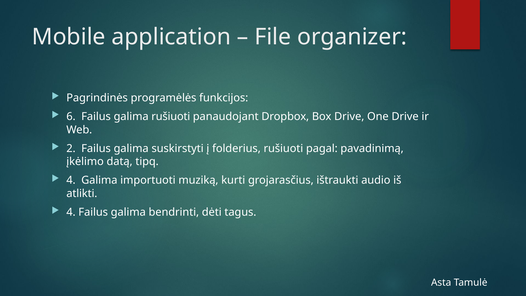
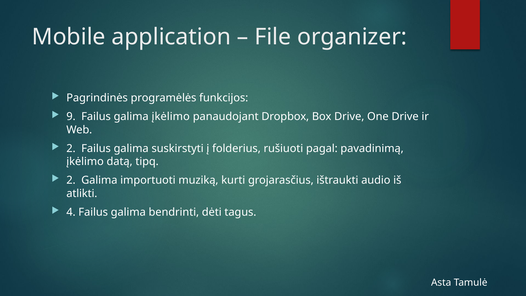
6: 6 -> 9 (71, 117)
galima rušiuoti: rušiuoti -> įkėlimo (171, 117)
4: 4 -> 2 (71, 180)
